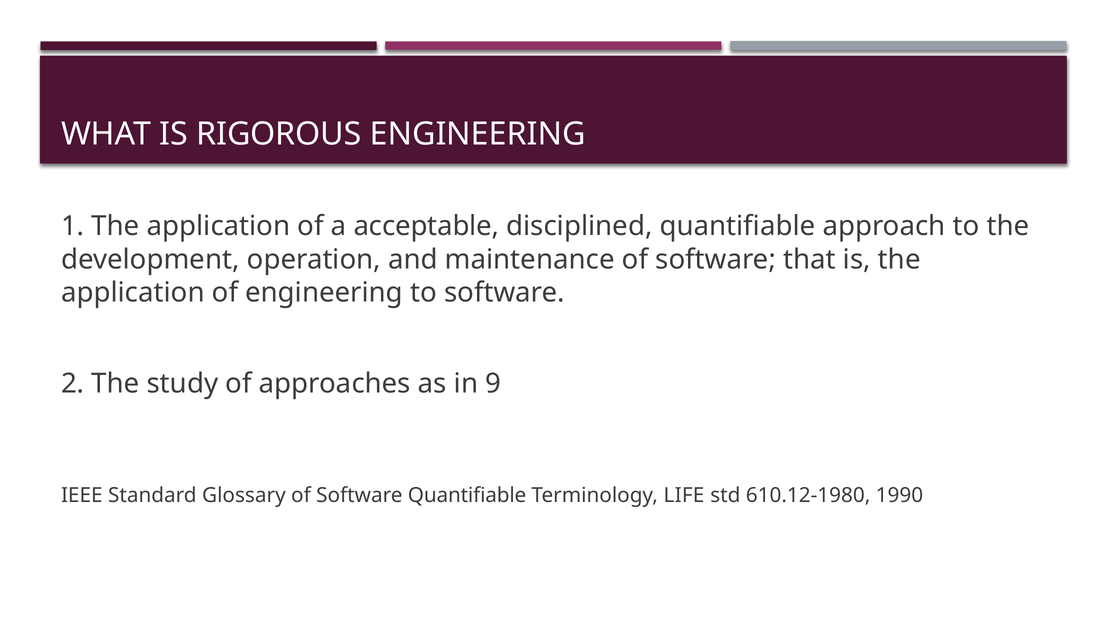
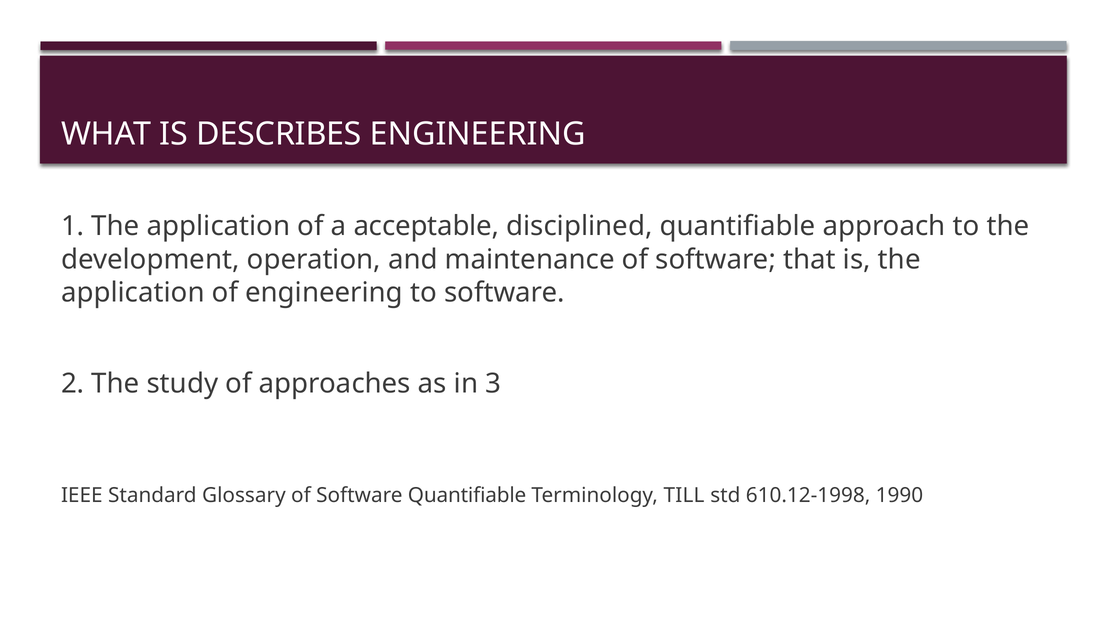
RIGOROUS: RIGOROUS -> DESCRIBES (279, 134)
9: 9 -> 3 (493, 384)
LIFE: LIFE -> TILL (684, 496)
610.12-1980: 610.12-1980 -> 610.12-1998 (808, 496)
